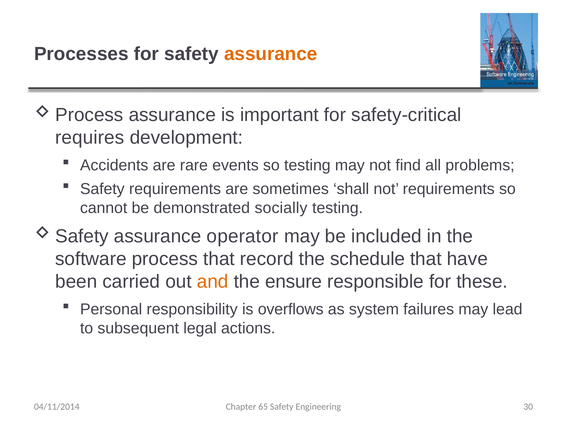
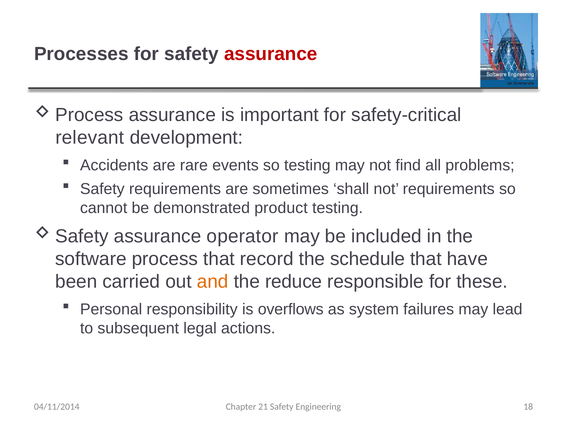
assurance colour: orange -> red (271, 54)
requires: requires -> relevant (90, 137)
socially: socially -> product (281, 208)
ensure: ensure -> reduce (294, 281)
65: 65 -> 21 (263, 406)
30: 30 -> 18 (528, 406)
